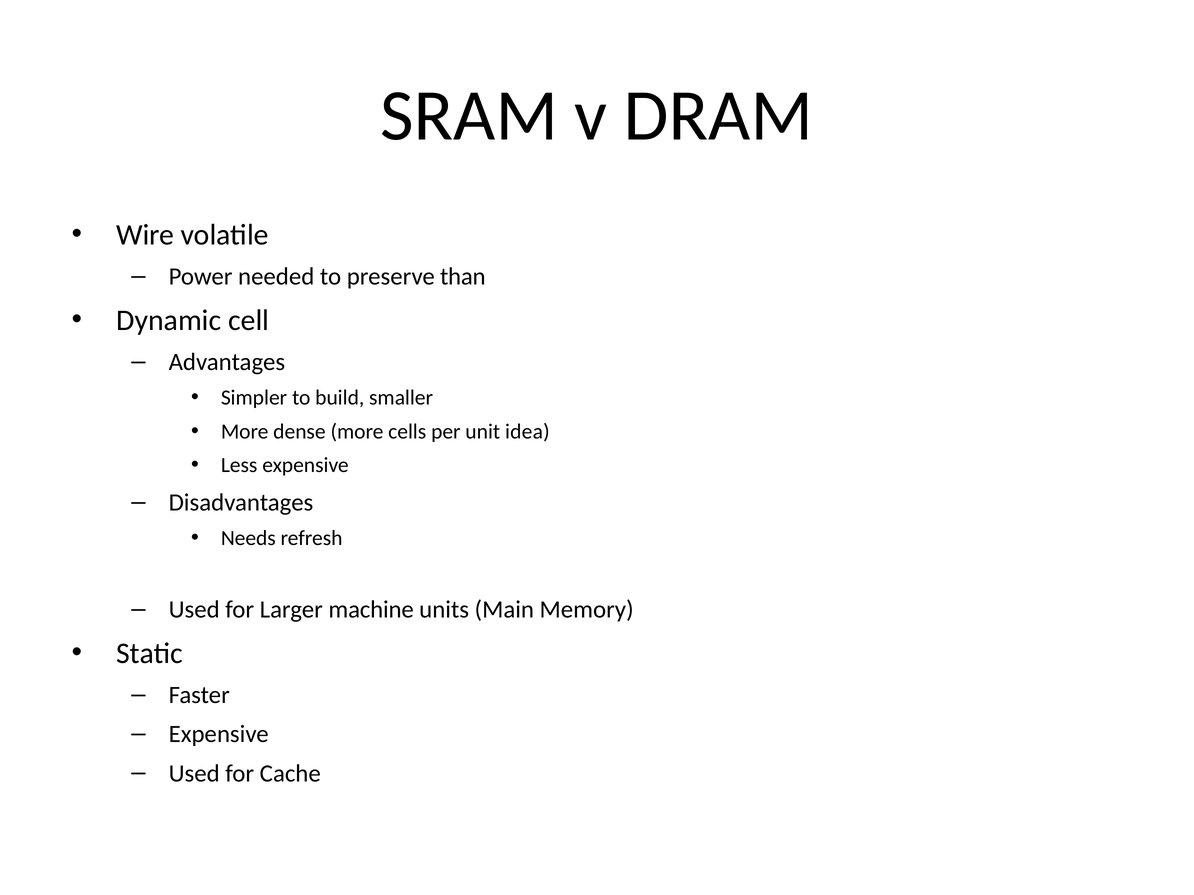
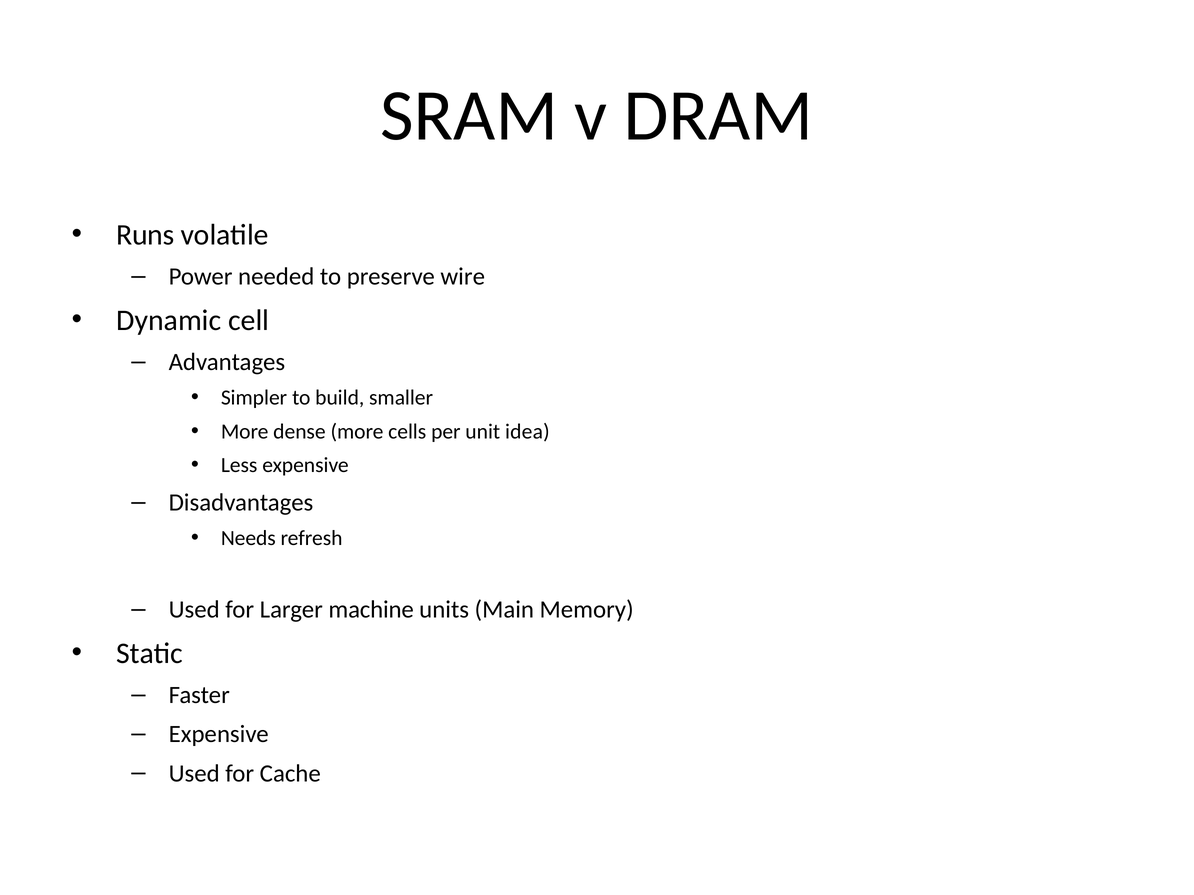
Wire: Wire -> Runs (145, 235)
than: than -> wire (463, 277)
